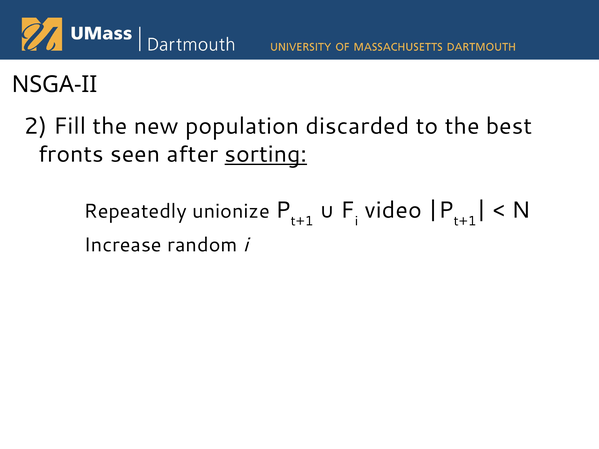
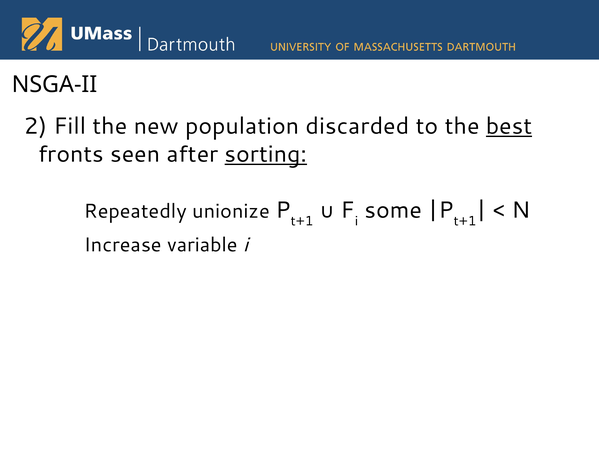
best underline: none -> present (509, 126)
video: video -> some (393, 210)
random: random -> variable (202, 245)
